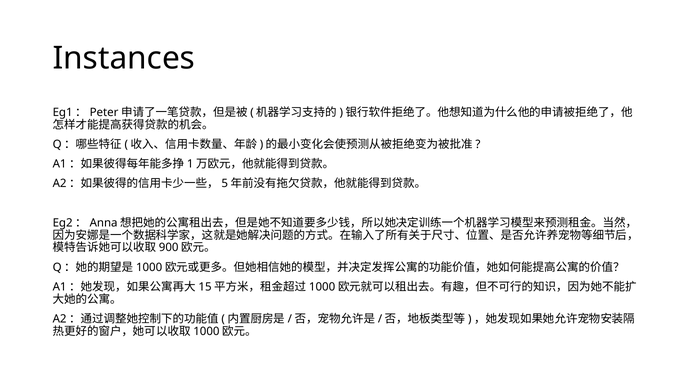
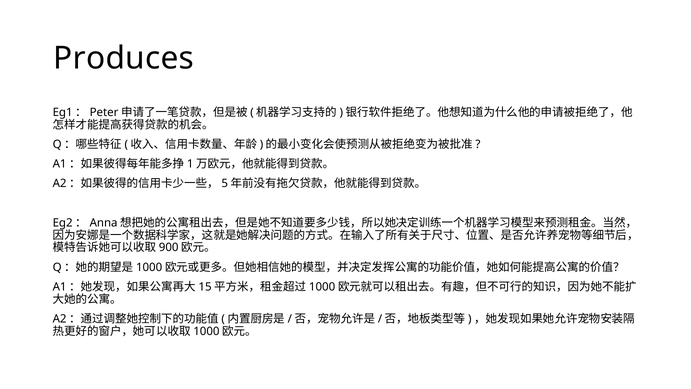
Instances: Instances -> Produces (124, 58)
